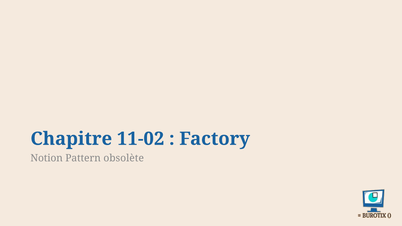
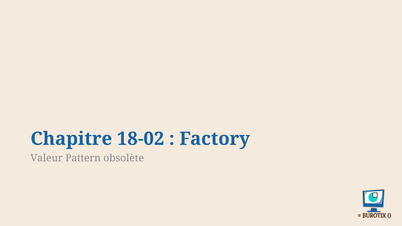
11-02: 11-02 -> 18-02 (141, 139)
Notion: Notion -> Valeur (47, 158)
